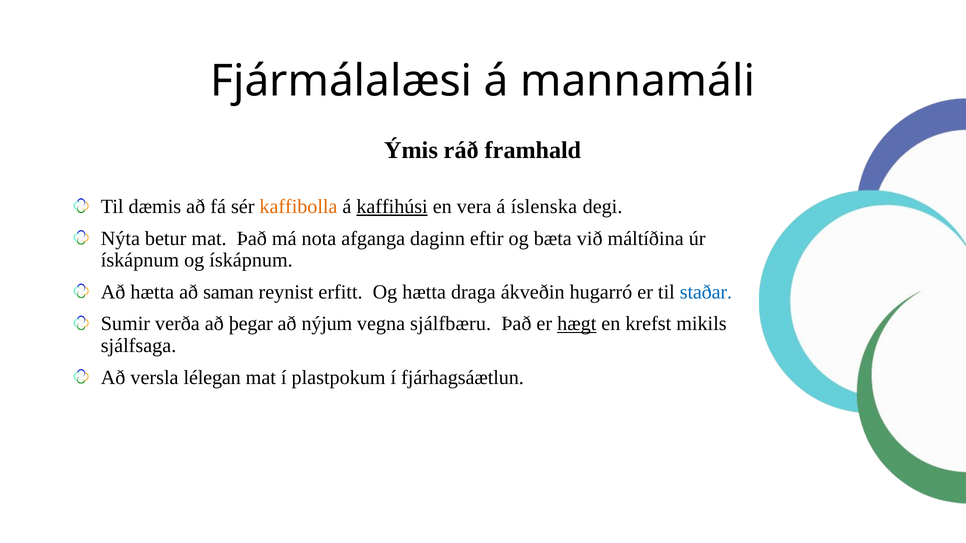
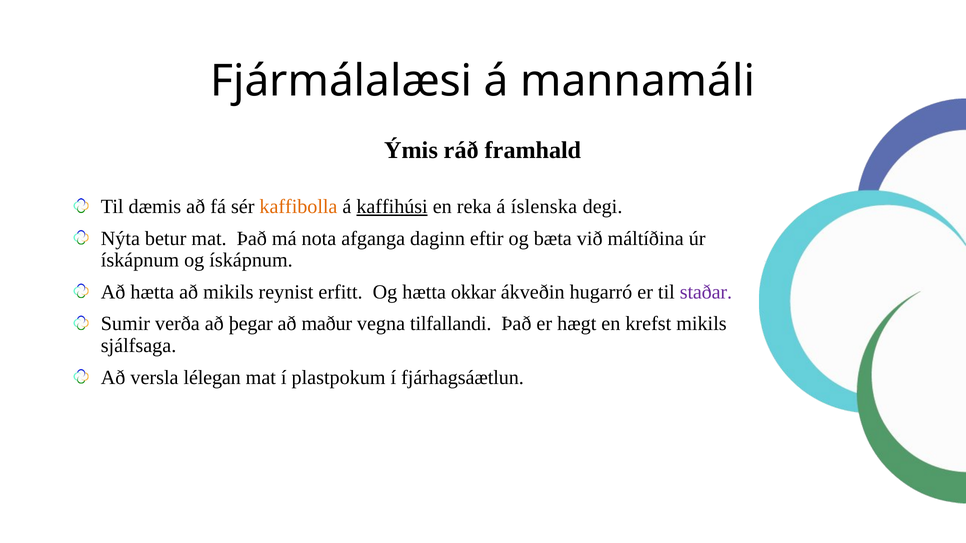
vera: vera -> reka (474, 207)
að saman: saman -> mikils (228, 292)
draga: draga -> okkar (474, 292)
staðar colour: blue -> purple (706, 292)
nýjum: nýjum -> maður (327, 324)
sjálfbæru: sjálfbæru -> tilfallandi (451, 324)
hægt underline: present -> none (577, 324)
